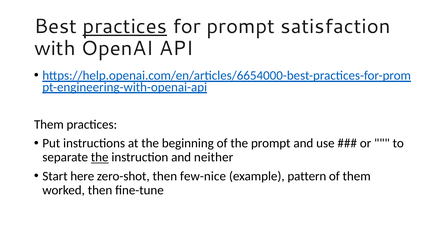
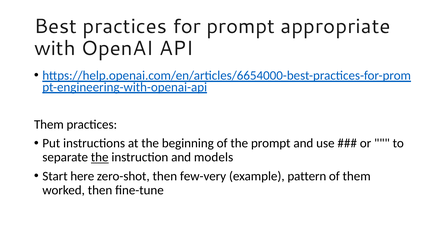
practices underline: present -> none (125, 26)
satisfaction: satisfaction -> appropriate (336, 26)
neither: neither -> models (214, 157)
few-nice: few-nice -> few-very (203, 176)
